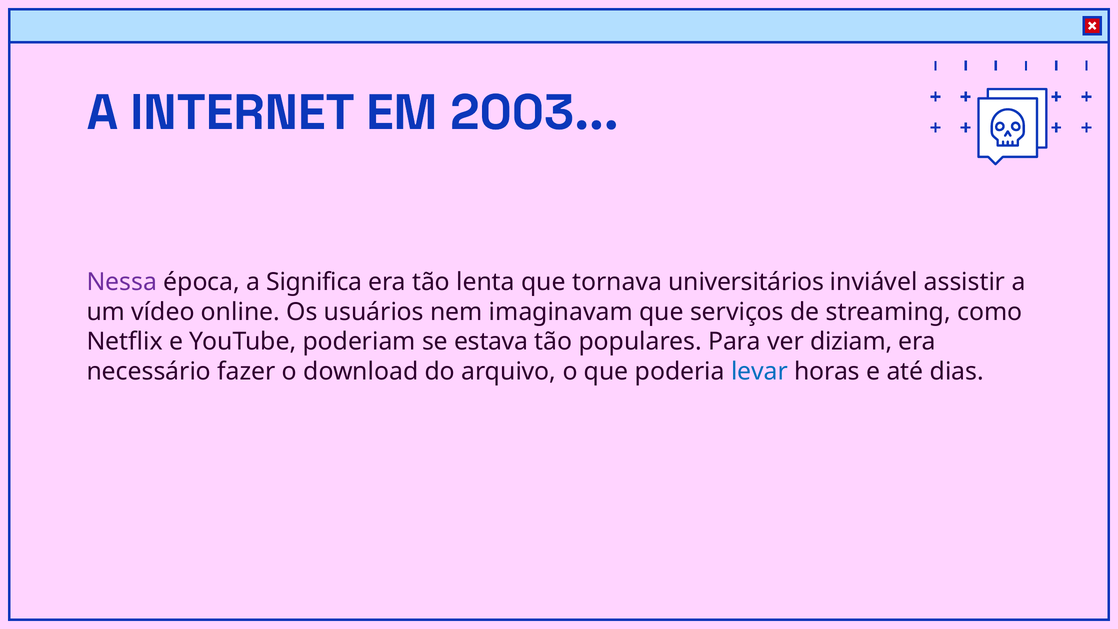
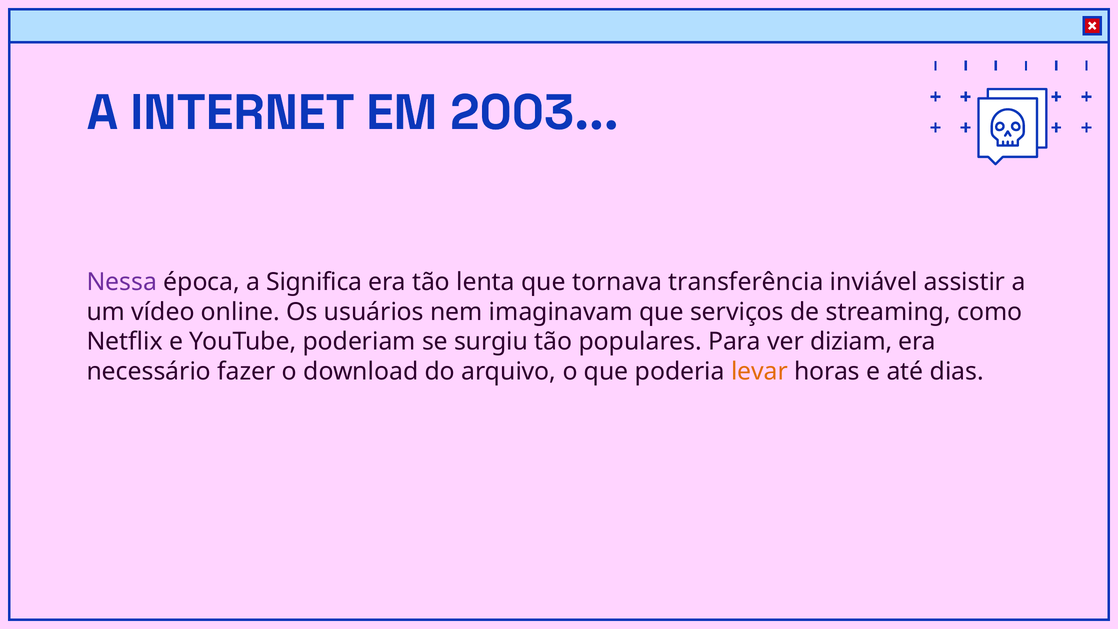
universitários: universitários -> transferência (746, 282)
estava: estava -> surgiu (491, 342)
levar colour: blue -> orange (759, 372)
